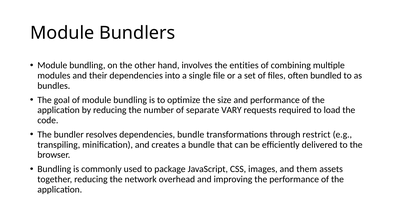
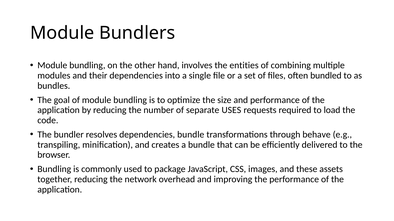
VARY: VARY -> USES (231, 110)
restrict: restrict -> behave (317, 135)
them: them -> these (307, 170)
